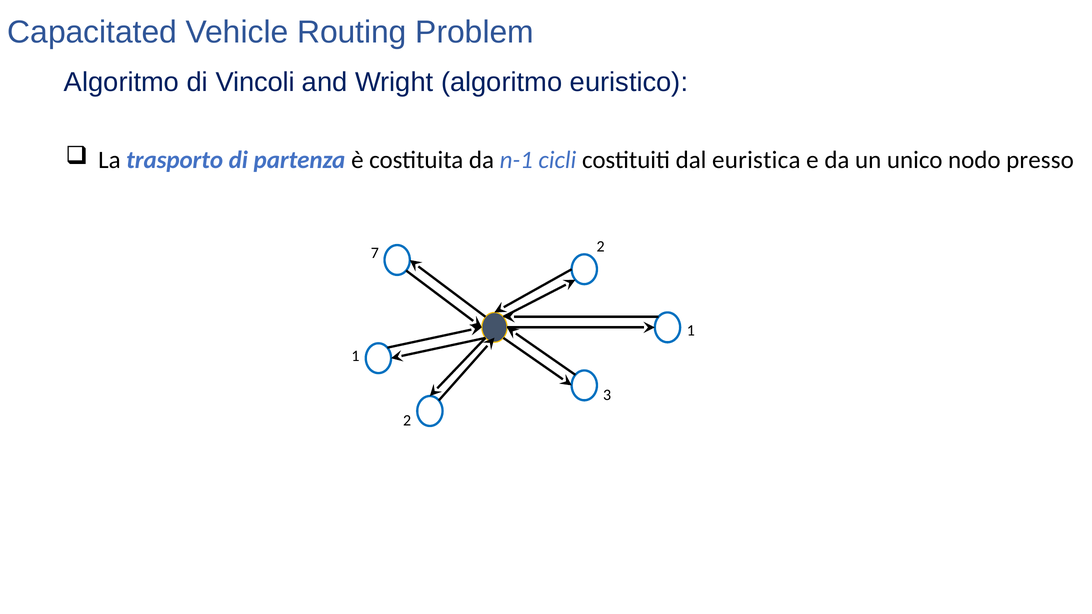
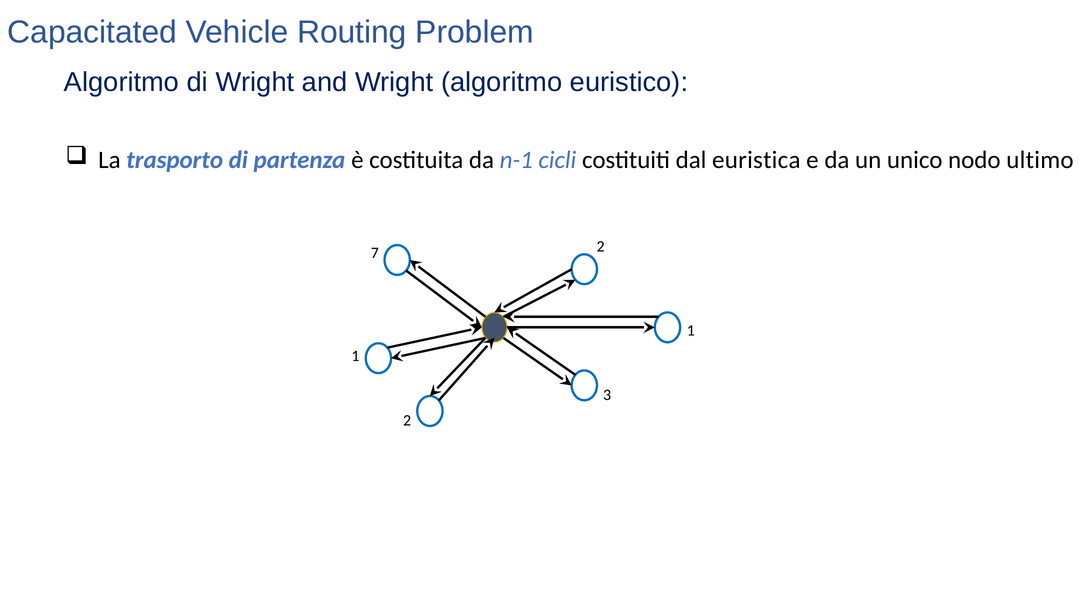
di Vincoli: Vincoli -> Wright (255, 82)
presso: presso -> ultimo (1040, 160)
